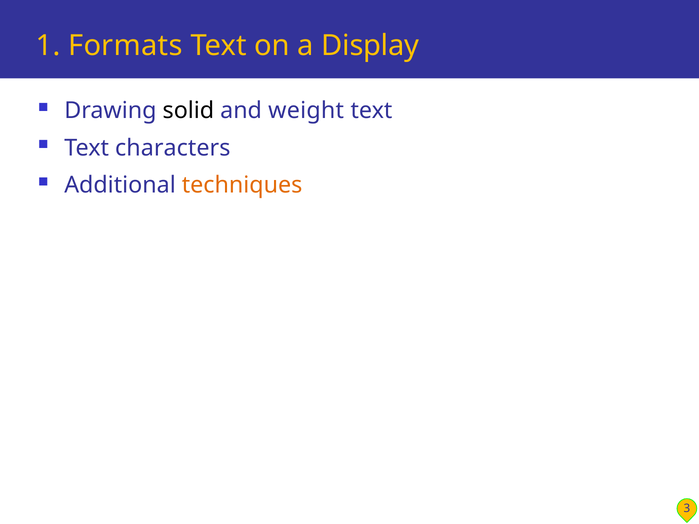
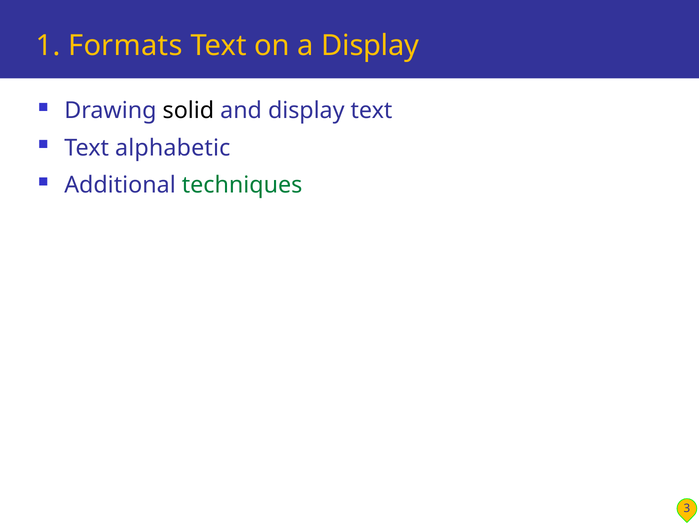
and weight: weight -> display (306, 111)
characters: characters -> alphabetic (173, 148)
techniques colour: orange -> green (242, 185)
